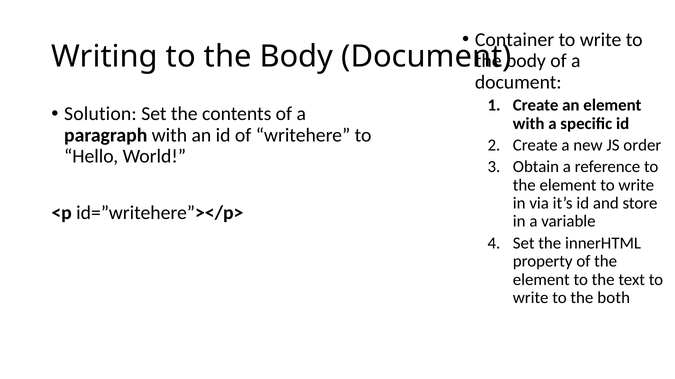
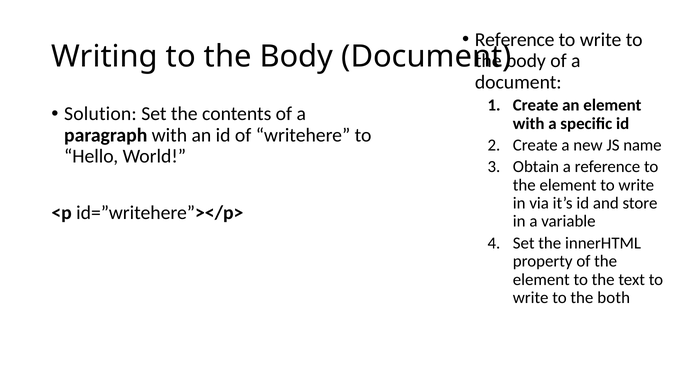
Container: Container -> Reference (515, 40)
order: order -> name (642, 145)
